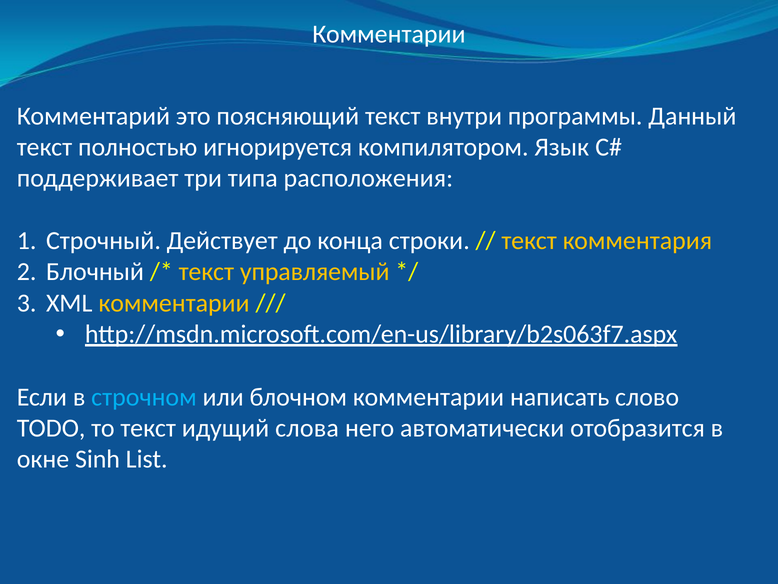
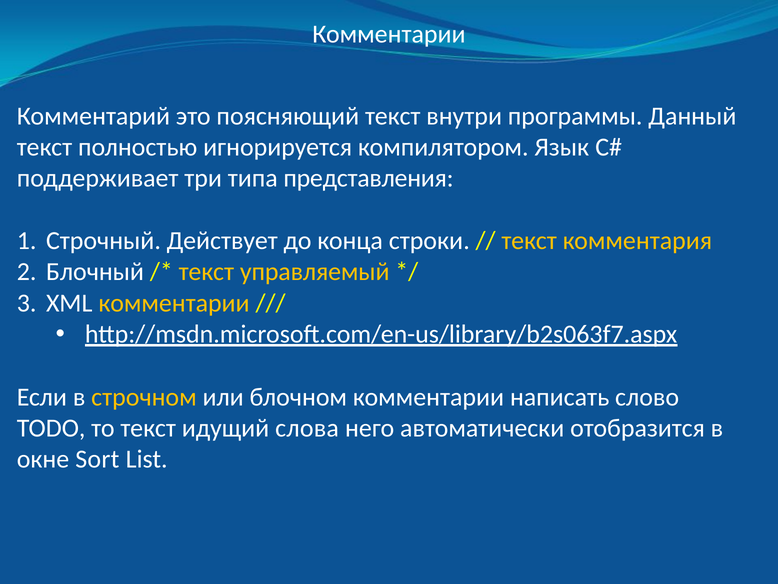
расположения: расположения -> представления (368, 178)
строчном colour: light blue -> yellow (144, 397)
Sinh: Sinh -> Sort (97, 459)
